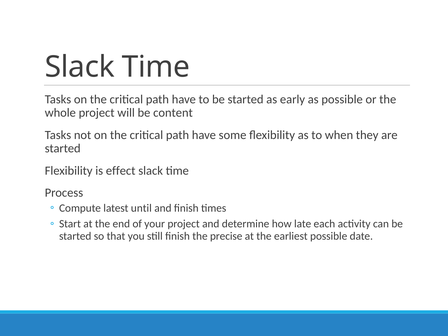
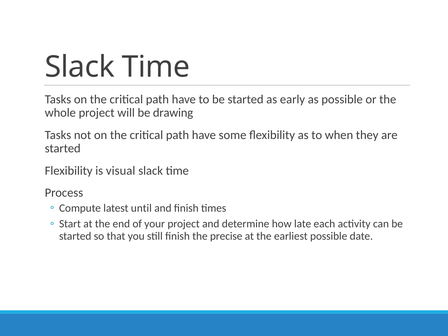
content: content -> drawing (173, 113)
effect: effect -> visual (121, 171)
